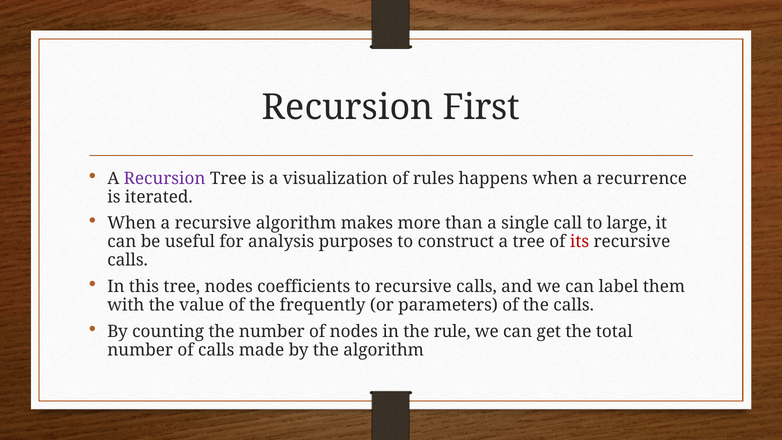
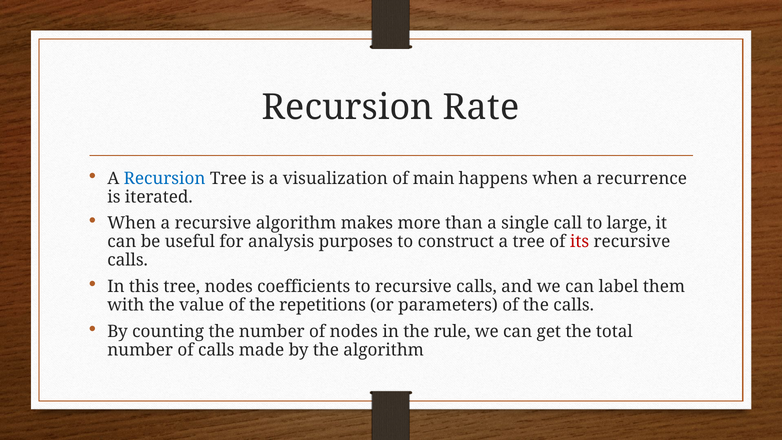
First: First -> Rate (481, 107)
Recursion colour: purple -> blue (165, 178)
rules: rules -> main (434, 178)
frequently: frequently -> repetitions (323, 305)
